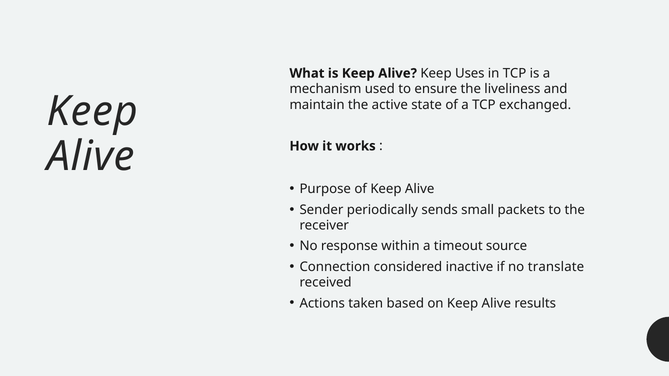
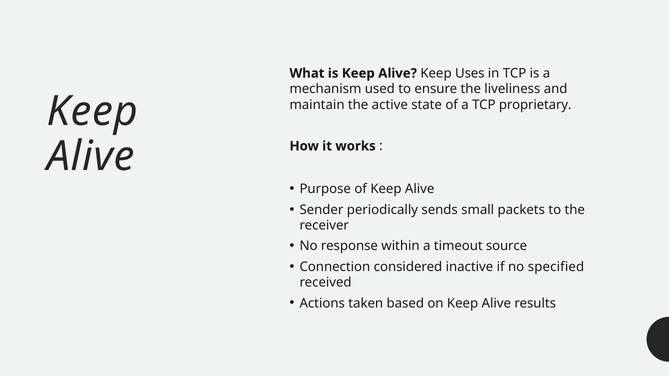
exchanged: exchanged -> proprietary (535, 105)
translate: translate -> specified (556, 267)
